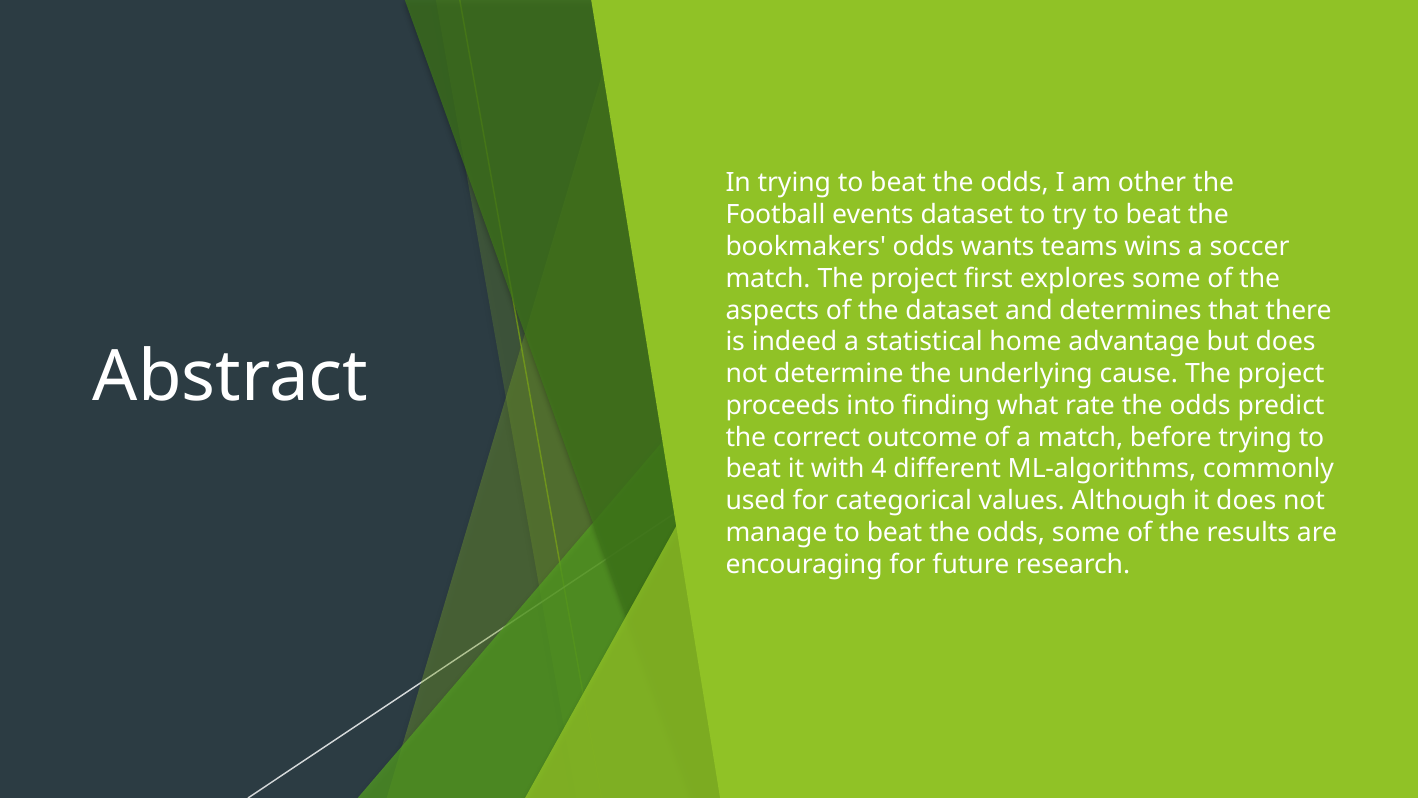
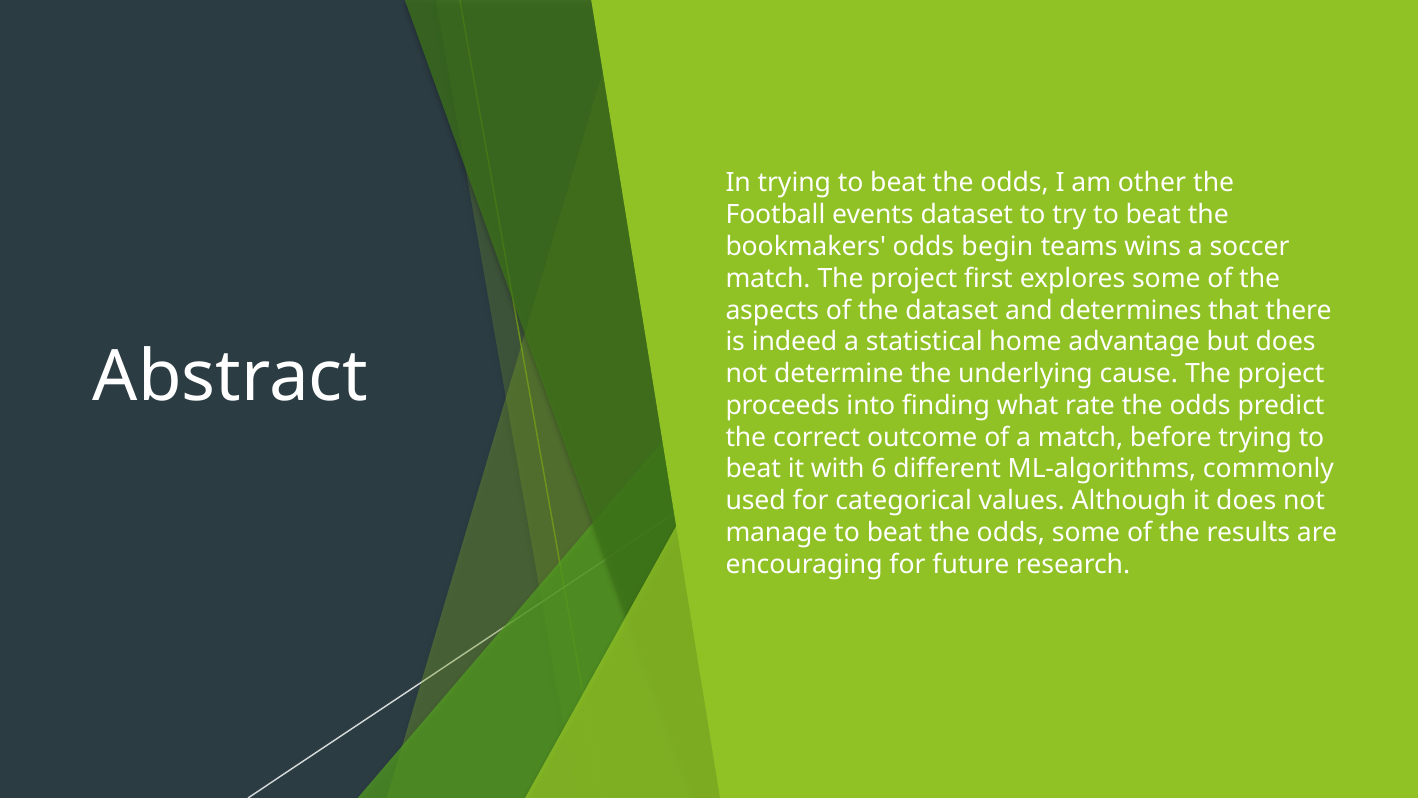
wants: wants -> begin (997, 247)
4: 4 -> 6 (879, 469)
